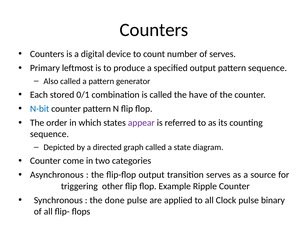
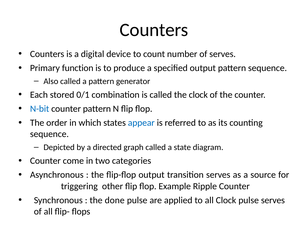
leftmost: leftmost -> function (78, 68)
the have: have -> clock (198, 95)
appear colour: purple -> blue (141, 123)
pulse binary: binary -> serves (273, 200)
